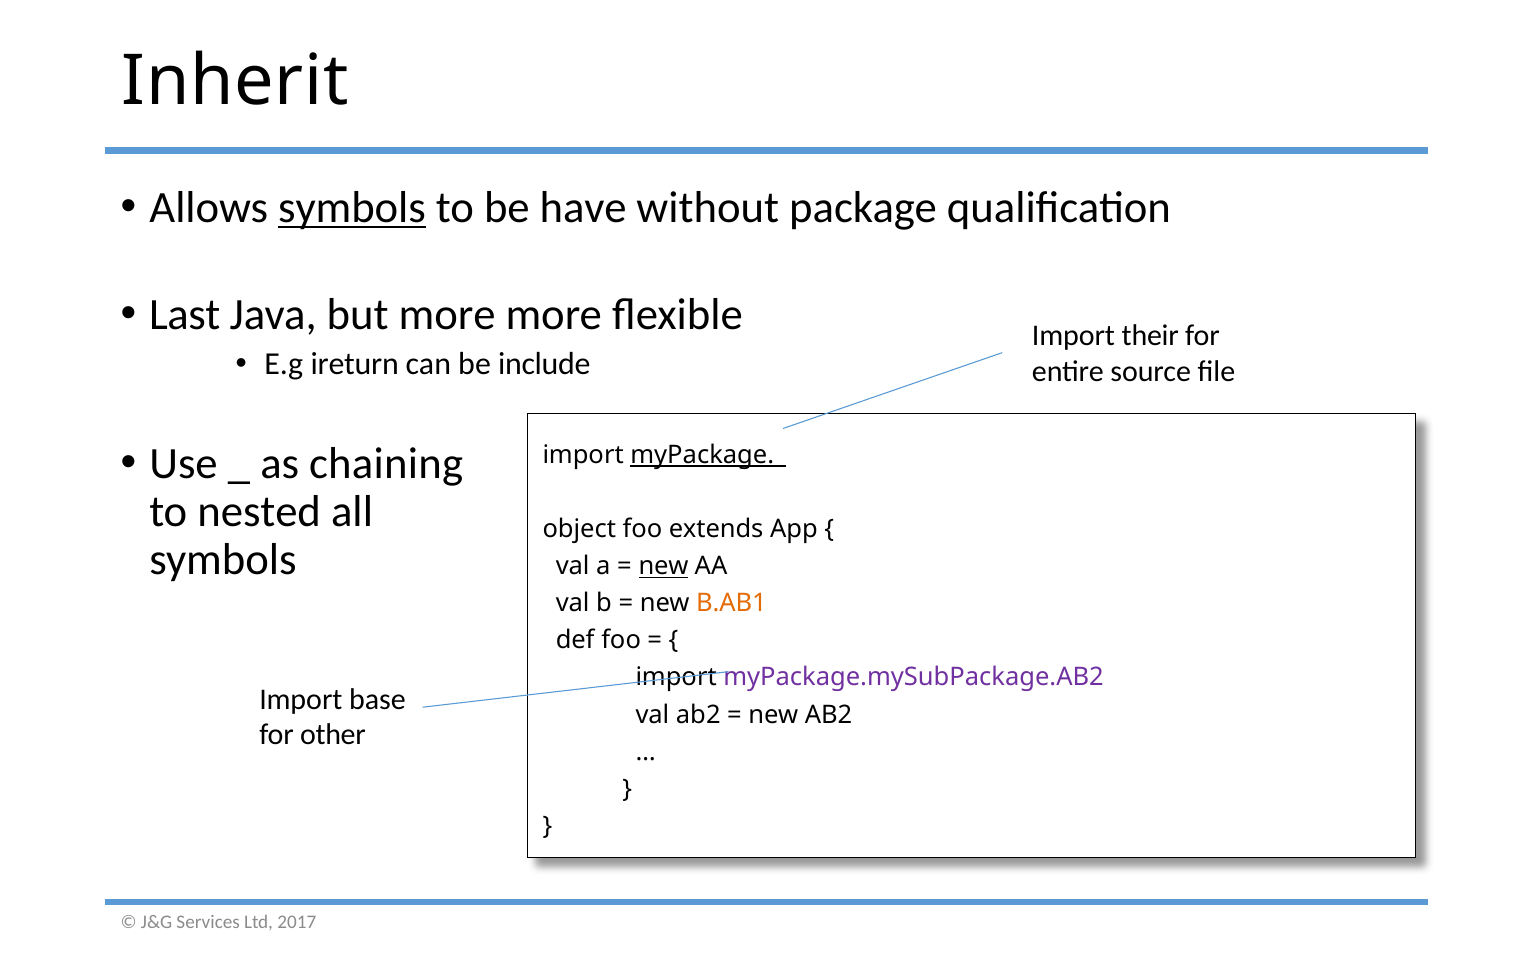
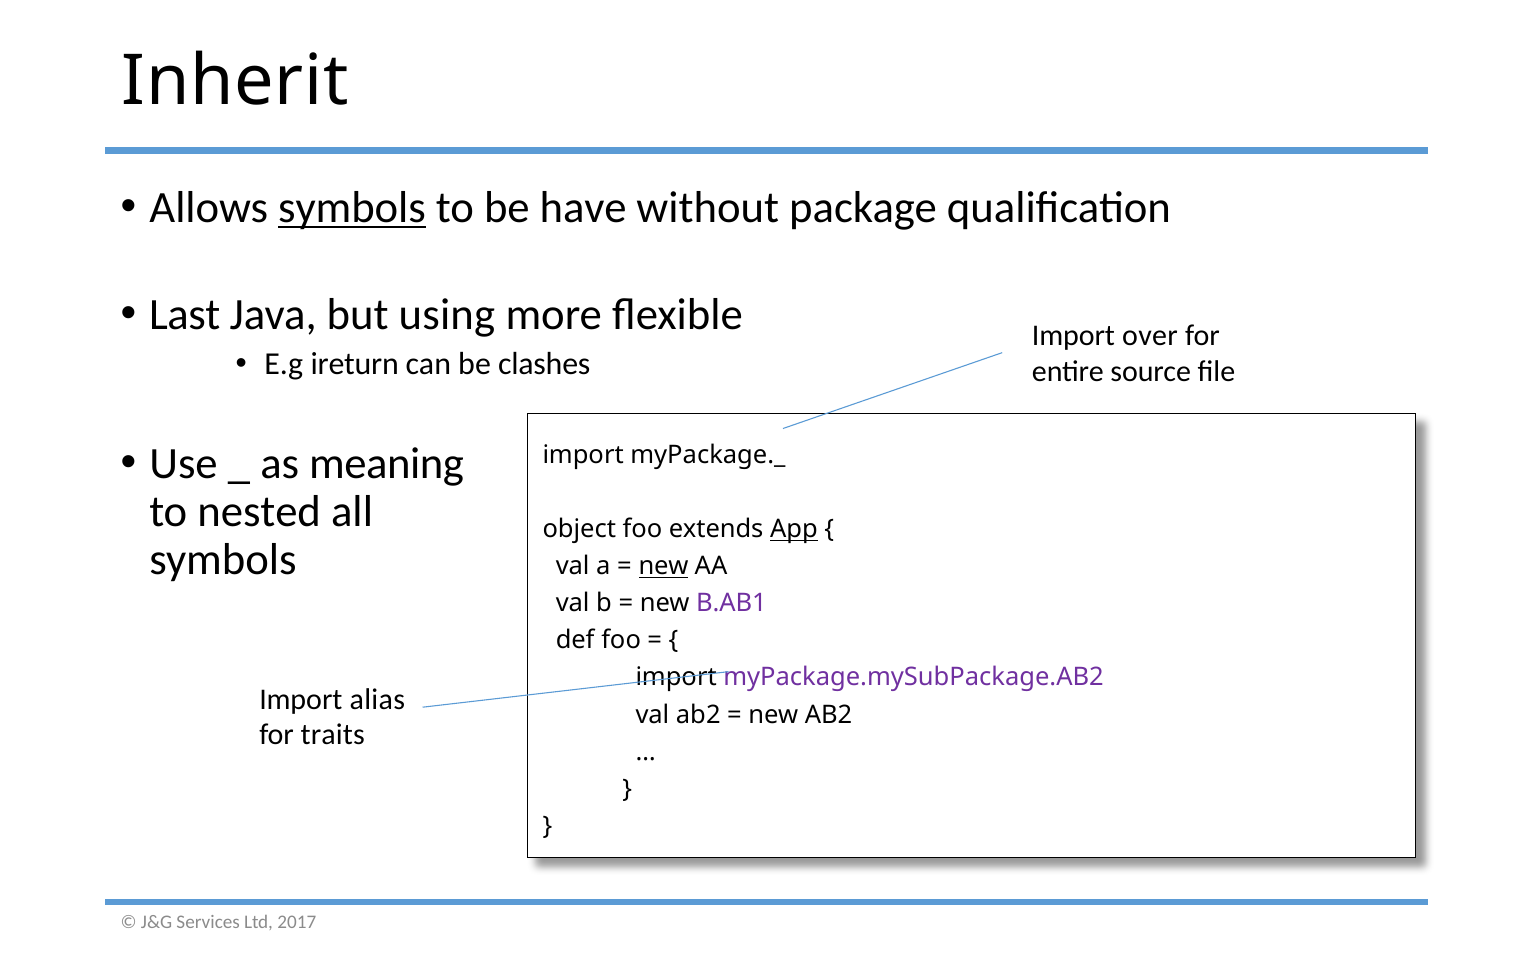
but more: more -> using (447, 314)
their: their -> over (1150, 336)
include: include -> clashes (544, 364)
chaining: chaining -> meaning (387, 464)
myPackage._ underline: present -> none (708, 455)
App underline: none -> present (794, 529)
B.AB1 colour: orange -> purple (731, 604)
base: base -> alias (377, 699)
other: other -> traits (333, 735)
